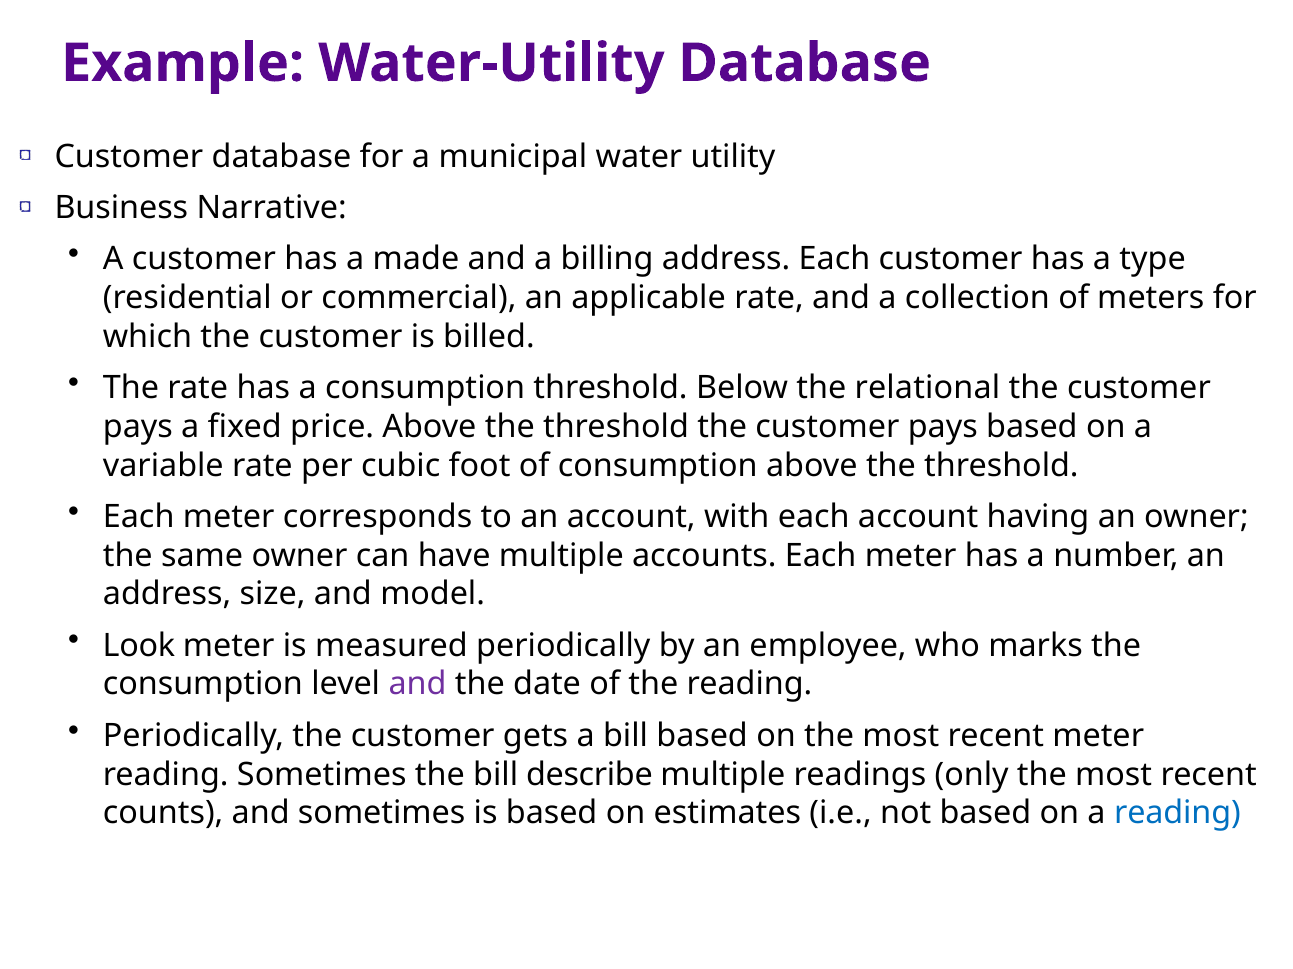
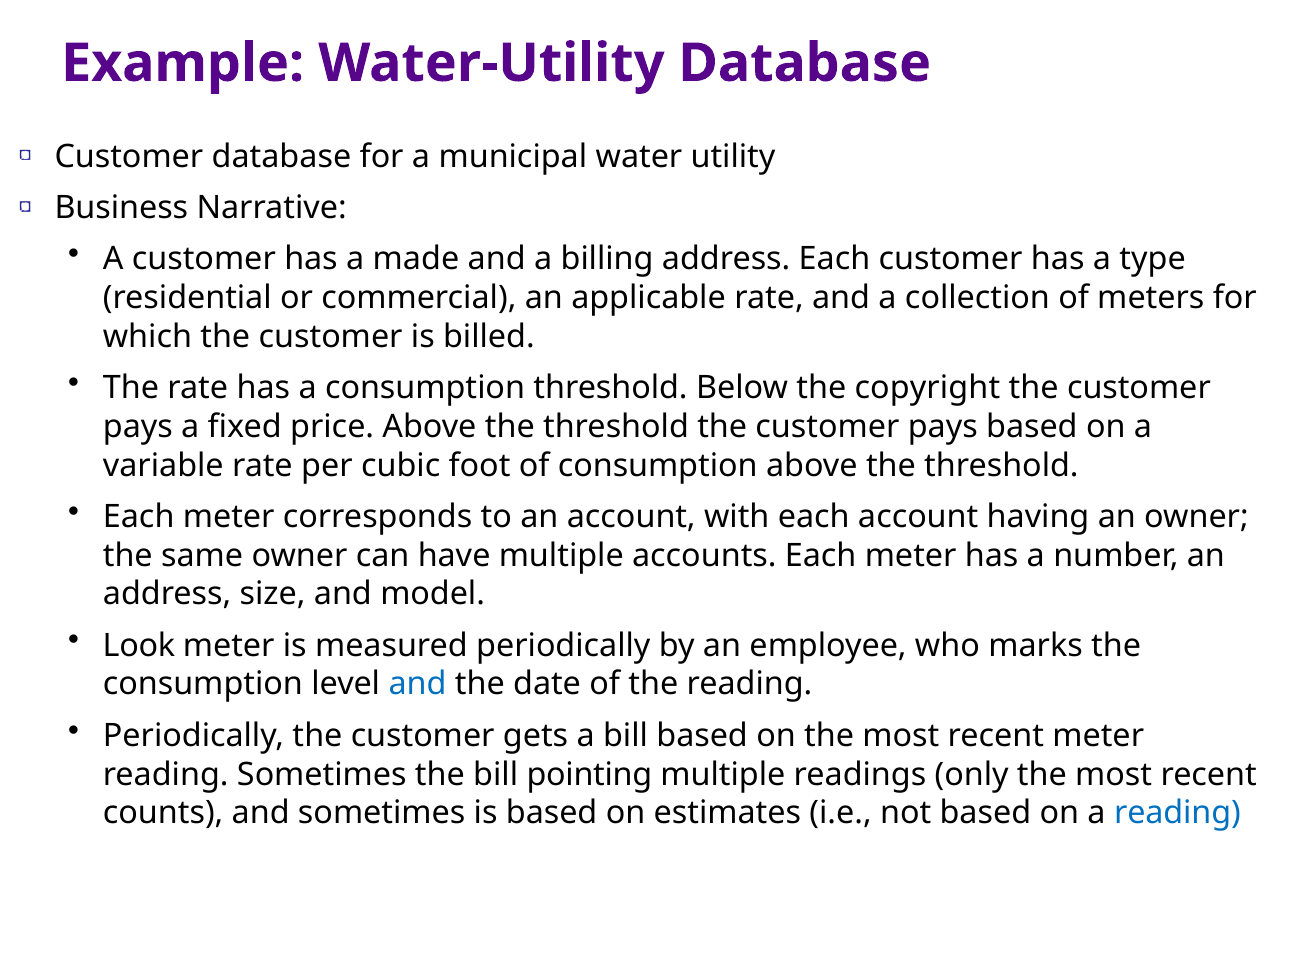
relational: relational -> copyright (927, 388)
and colour: purple -> blue (418, 685)
describe: describe -> pointing (589, 775)
